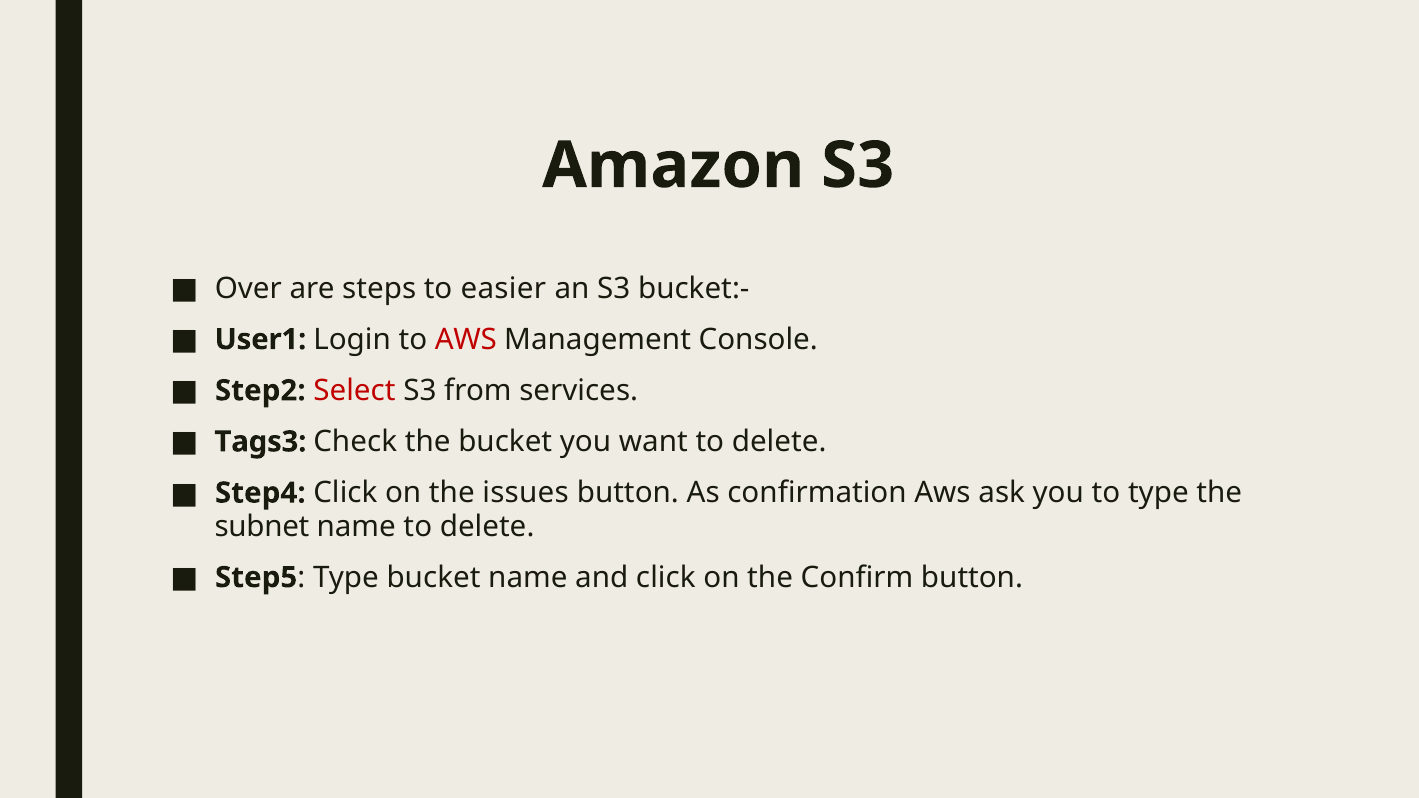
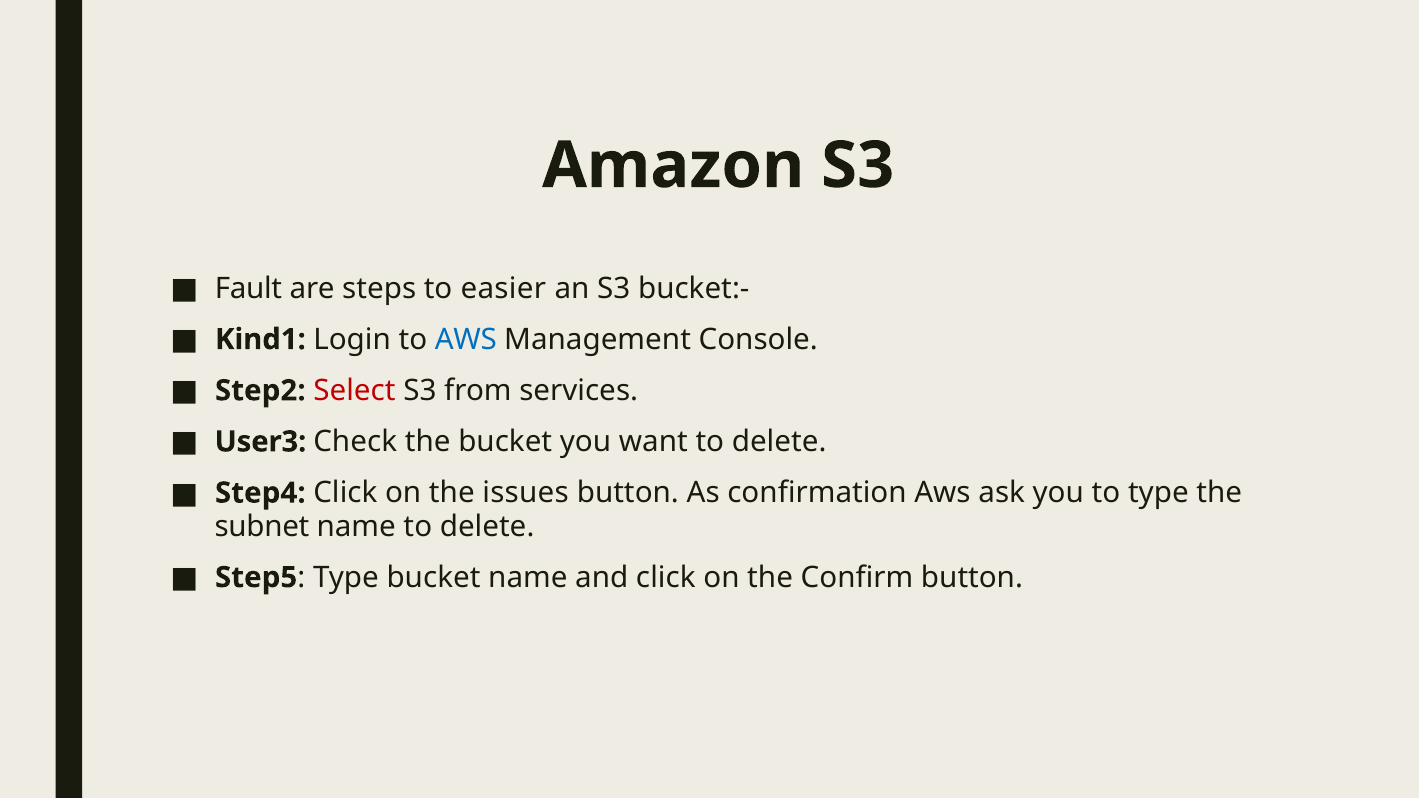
Over: Over -> Fault (248, 288)
User1: User1 -> Kind1 (260, 340)
AWS colour: red -> blue (466, 340)
Tags3: Tags3 -> User3 (260, 442)
